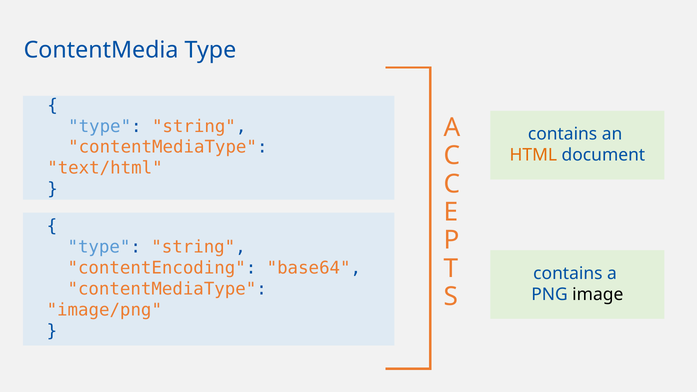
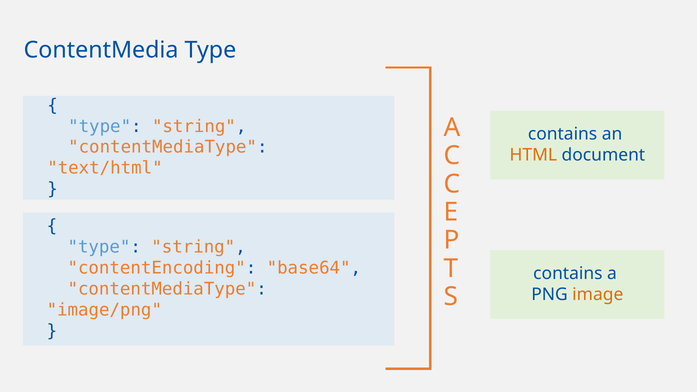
image colour: black -> orange (598, 294)
